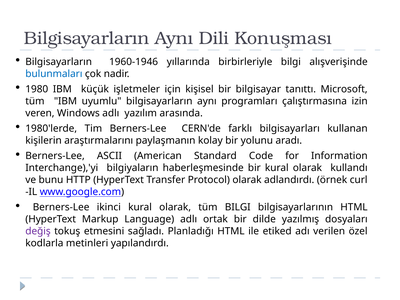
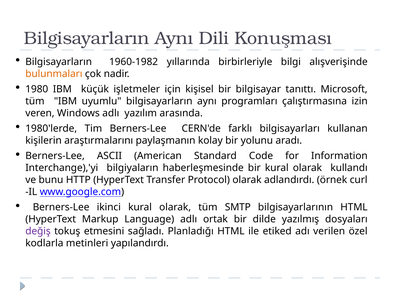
1960-1946: 1960-1946 -> 1960-1982 (134, 62)
bulunmaları colour: blue -> orange (54, 74)
tüm BILGI: BILGI -> SMTP (238, 207)
